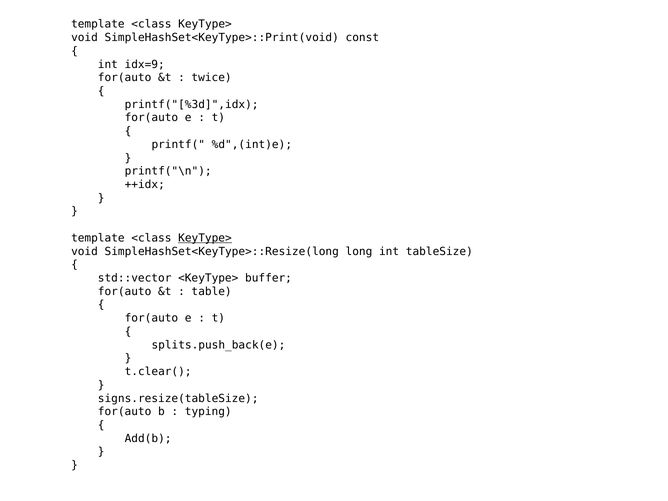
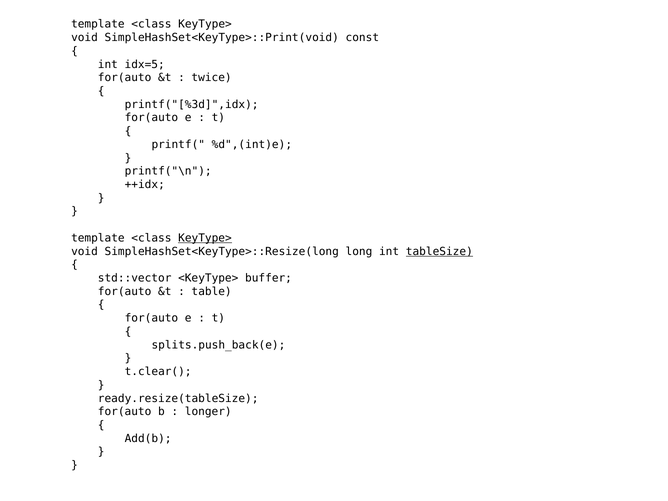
idx=9: idx=9 -> idx=5 (145, 64)
tableSize underline: none -> present (439, 251)
signs.resize(tableSize: signs.resize(tableSize -> ready.resize(tableSize (178, 398)
typing: typing -> longer (208, 412)
